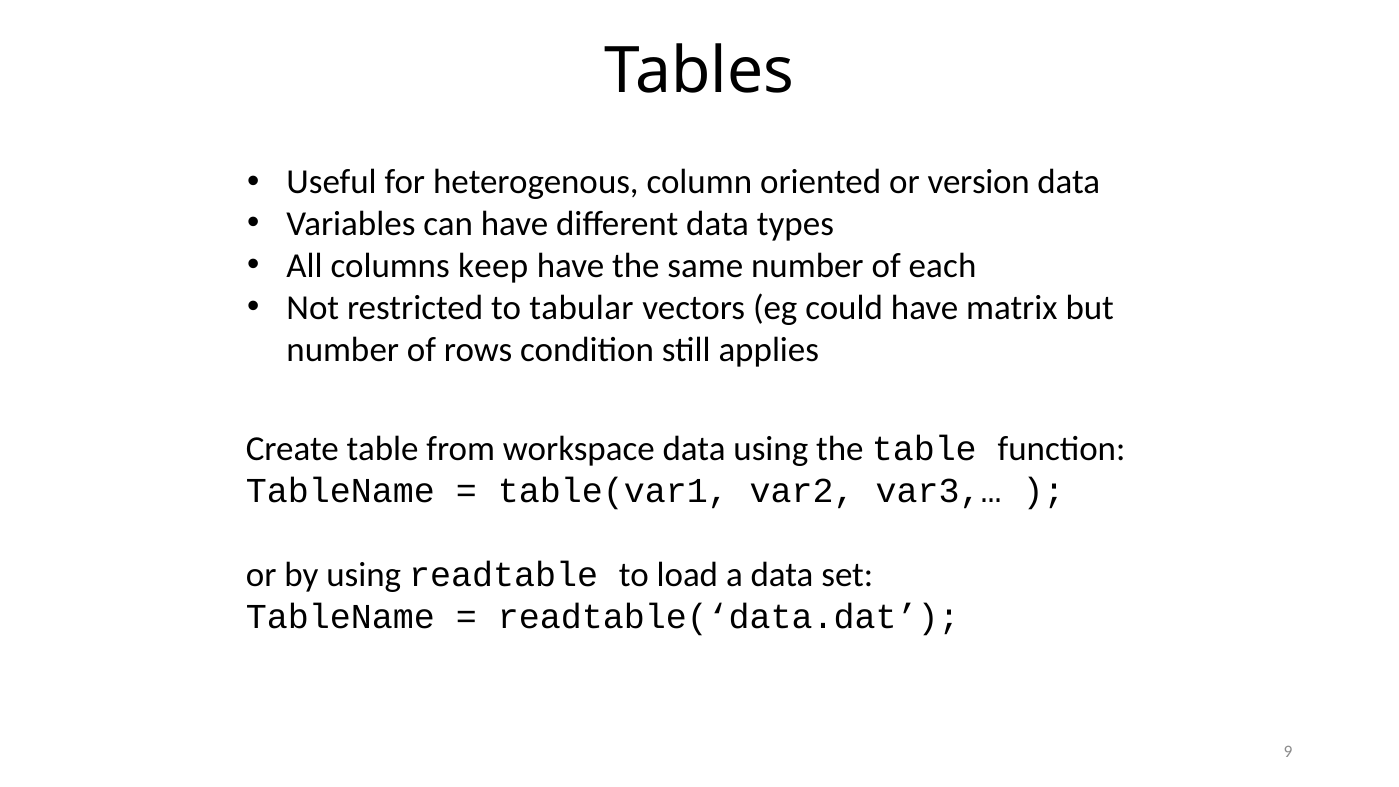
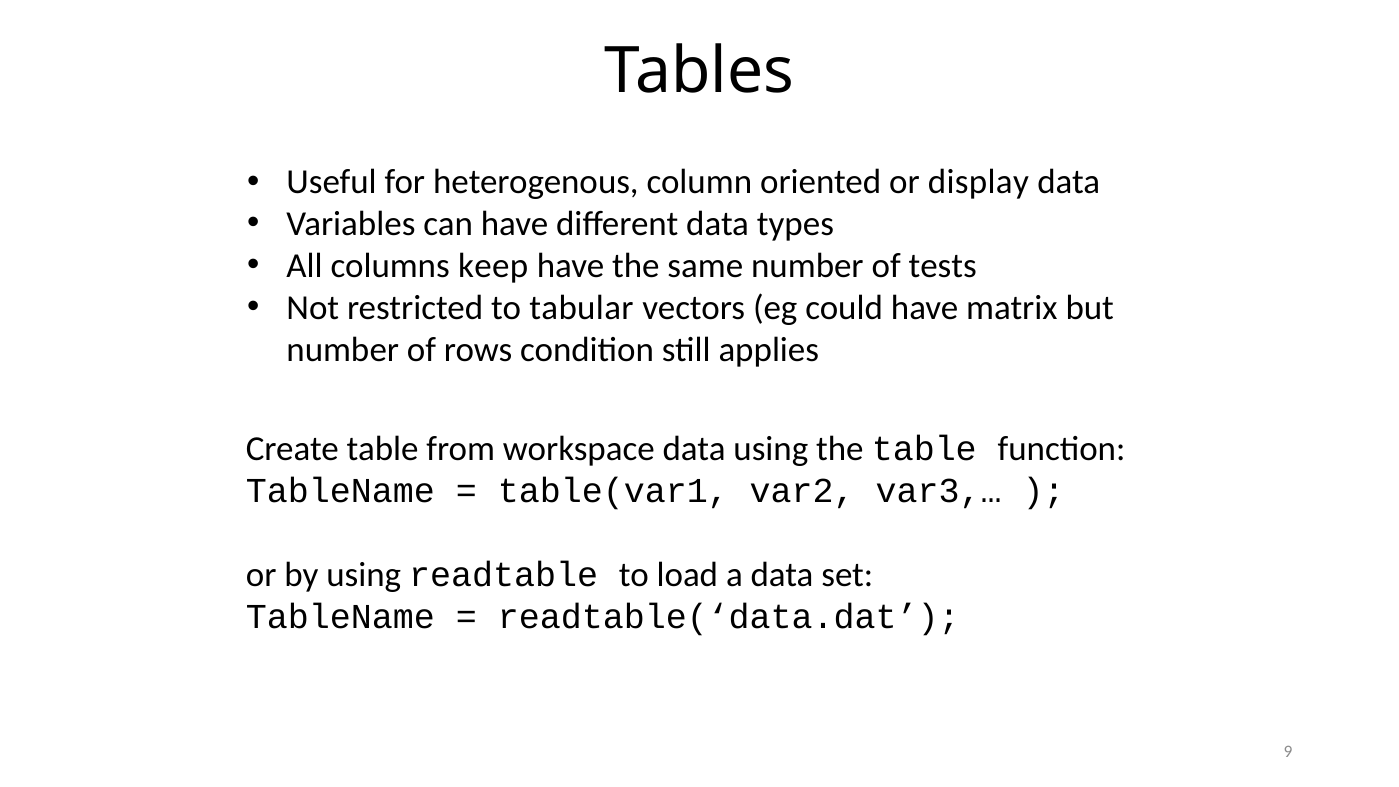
version: version -> display (978, 182)
each: each -> tests (943, 266)
